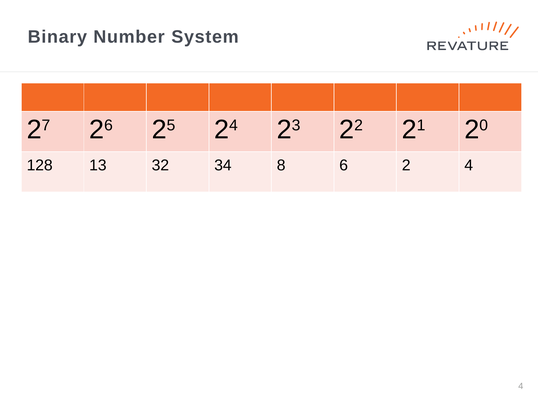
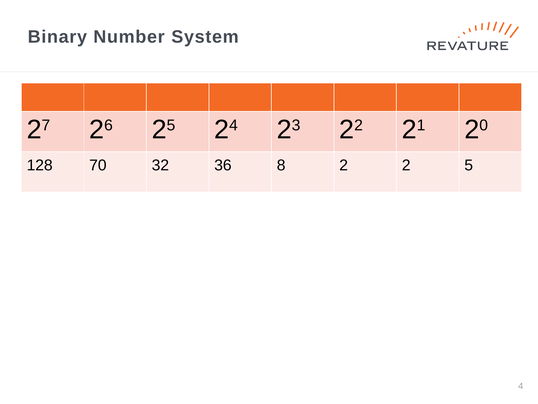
13: 13 -> 70 (98, 165)
34: 34 -> 36 (223, 165)
8 6: 6 -> 2 (344, 165)
2 4: 4 -> 5 (469, 165)
